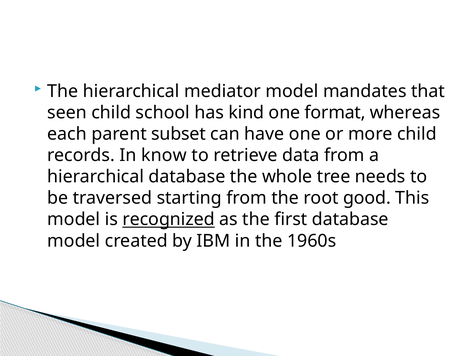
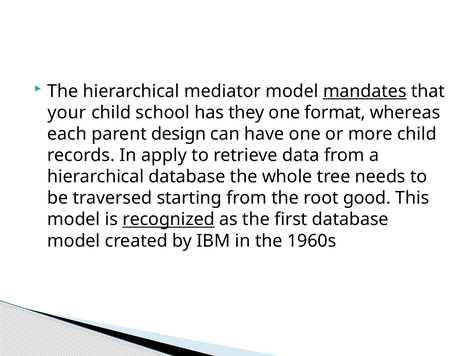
mandates underline: none -> present (365, 91)
seen: seen -> your (67, 112)
kind: kind -> they (246, 112)
subset: subset -> design (179, 134)
know: know -> apply (164, 155)
